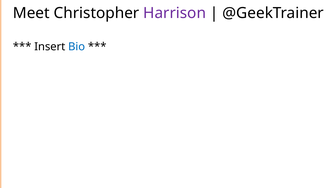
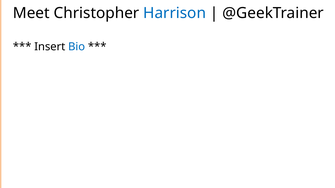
Harrison colour: purple -> blue (175, 13)
